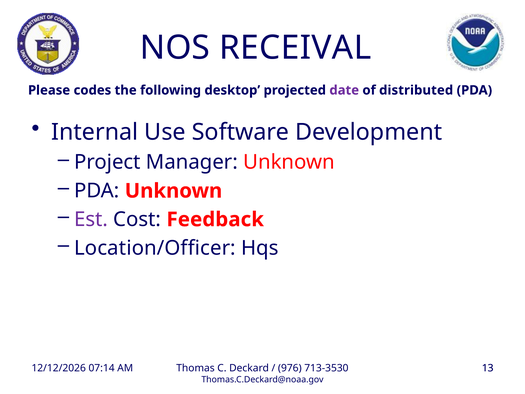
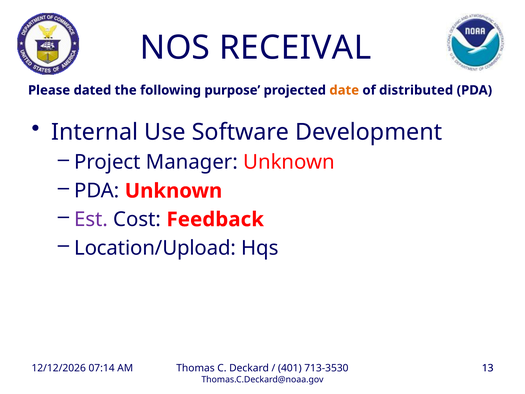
codes: codes -> dated (92, 90)
desktop: desktop -> purpose (232, 90)
date colour: purple -> orange (344, 90)
Location/Officer: Location/Officer -> Location/Upload (155, 248)
976: 976 -> 401 (290, 368)
